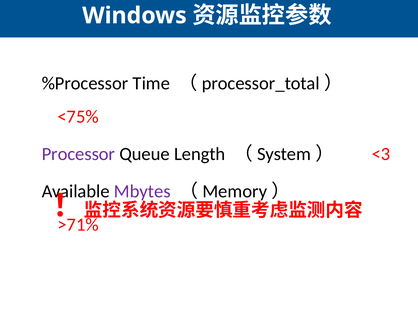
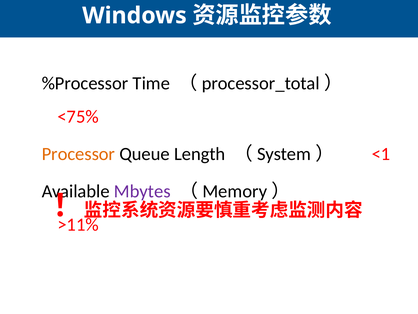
Processor colour: purple -> orange (78, 154)
<3: <3 -> <1 (381, 154)
>71%: >71% -> >11% (78, 224)
